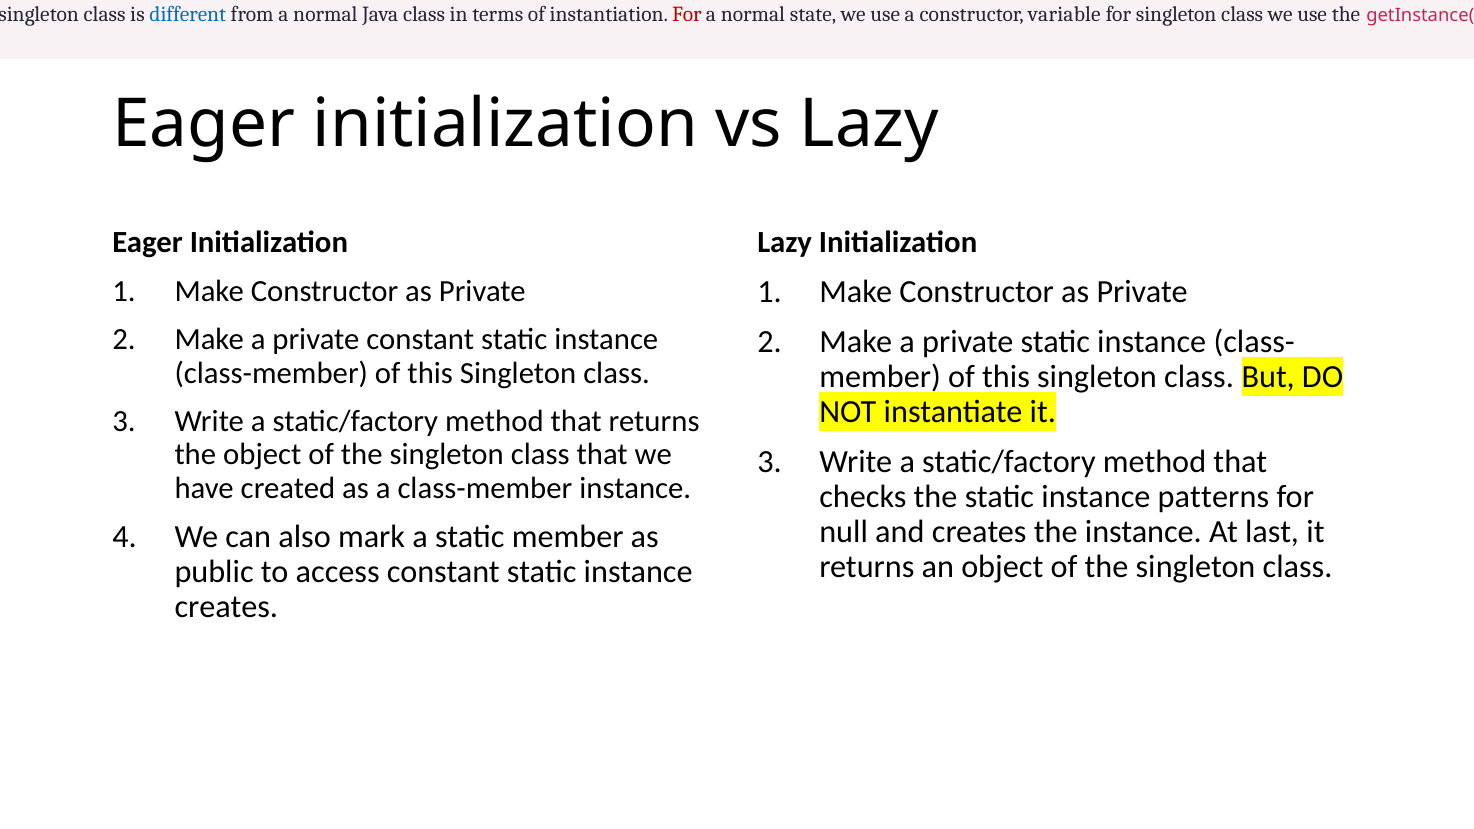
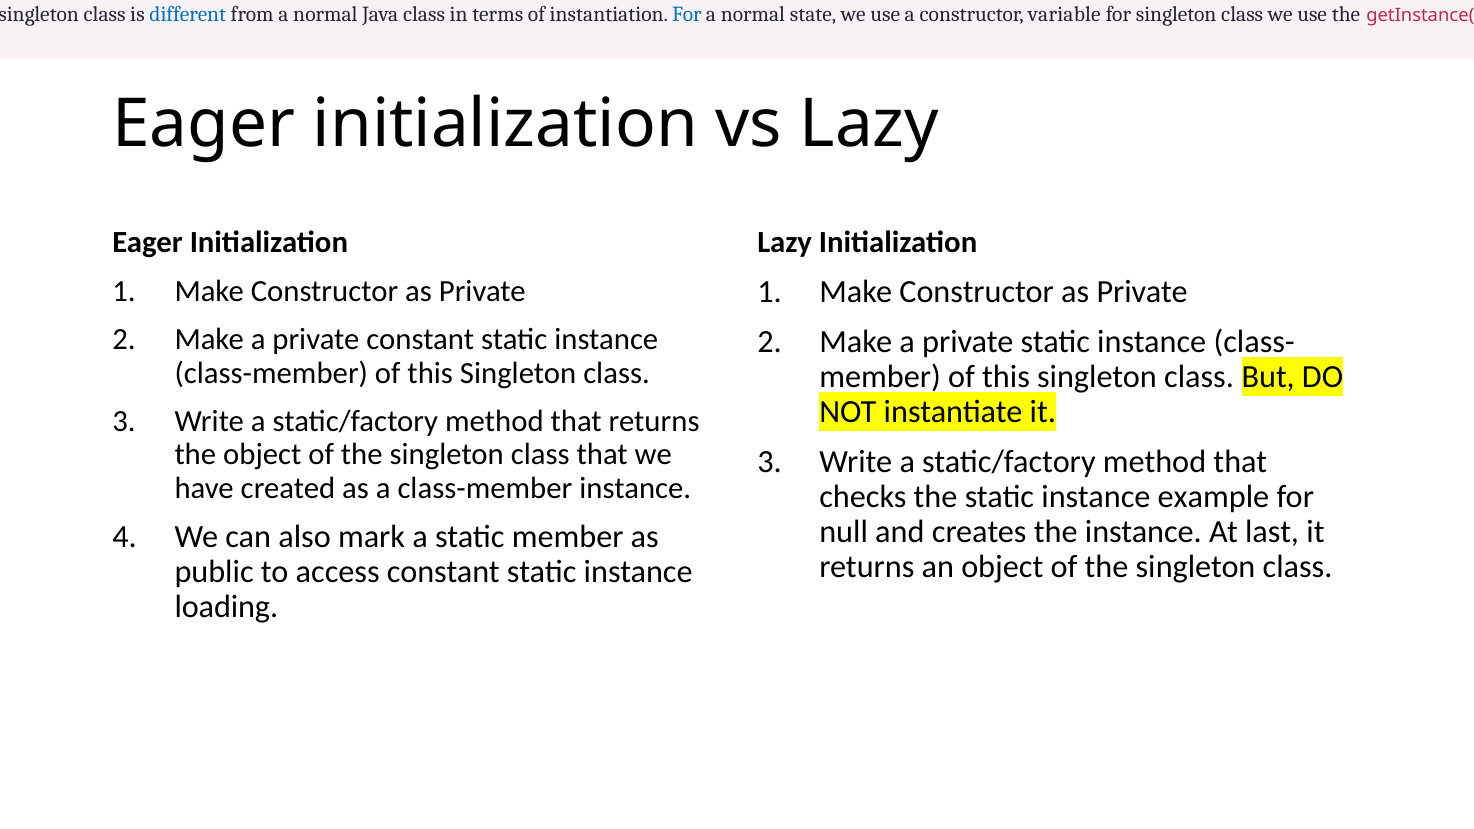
For colour: red -> blue (687, 14)
patterns: patterns -> example (1213, 497)
creates: creates -> loading (226, 607)
